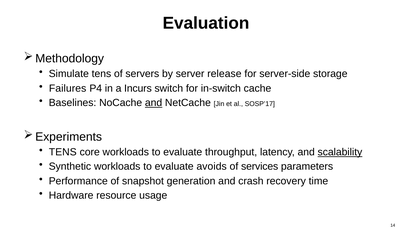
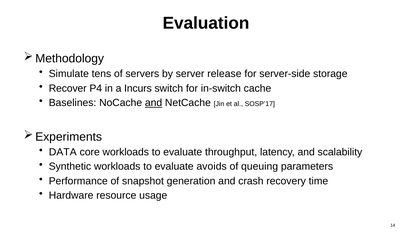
Failures: Failures -> Recover (68, 88)
TENS: TENS -> DATA (63, 152)
scalability underline: present -> none (340, 152)
services: services -> queuing (260, 166)
